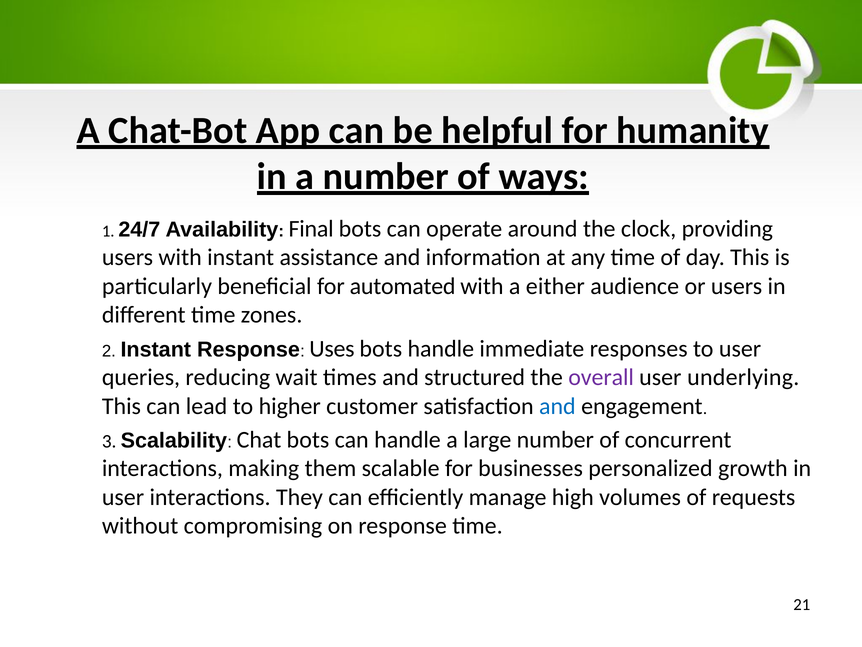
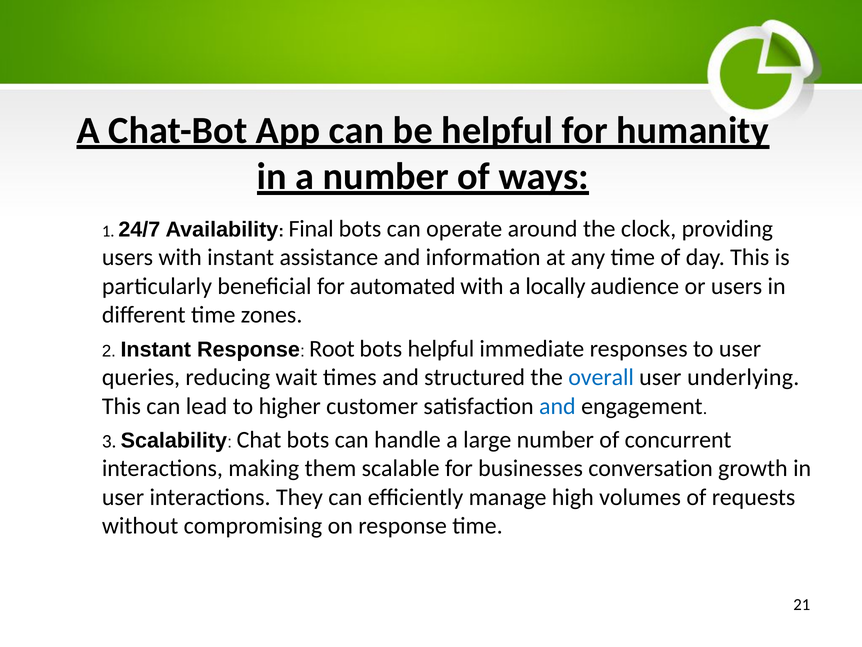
either: either -> locally (556, 286)
Uses: Uses -> Root (332, 348)
bots handle: handle -> helpful (441, 348)
overall colour: purple -> blue (601, 377)
personalized: personalized -> conversation (651, 468)
